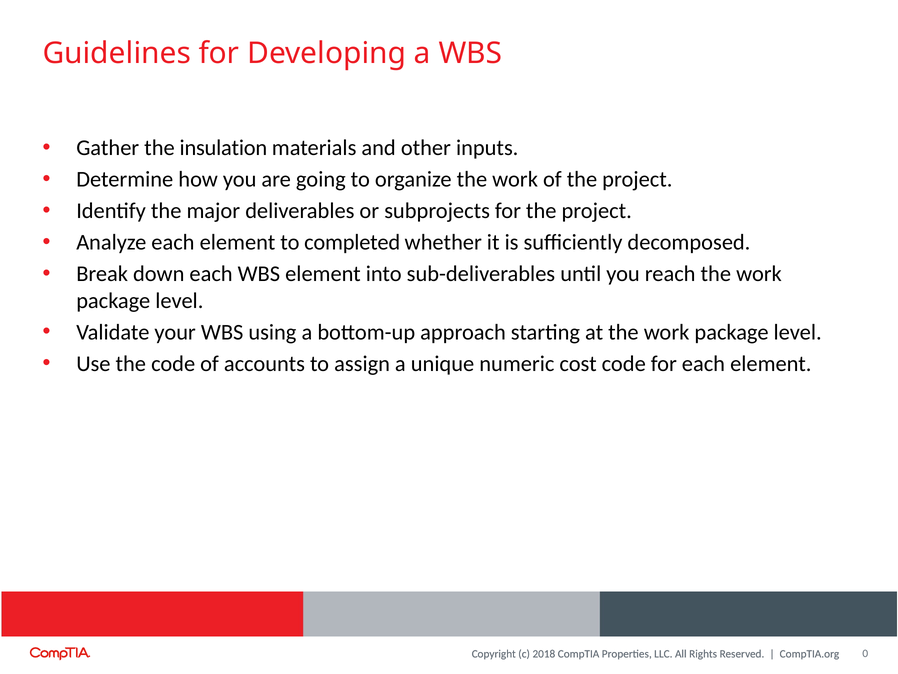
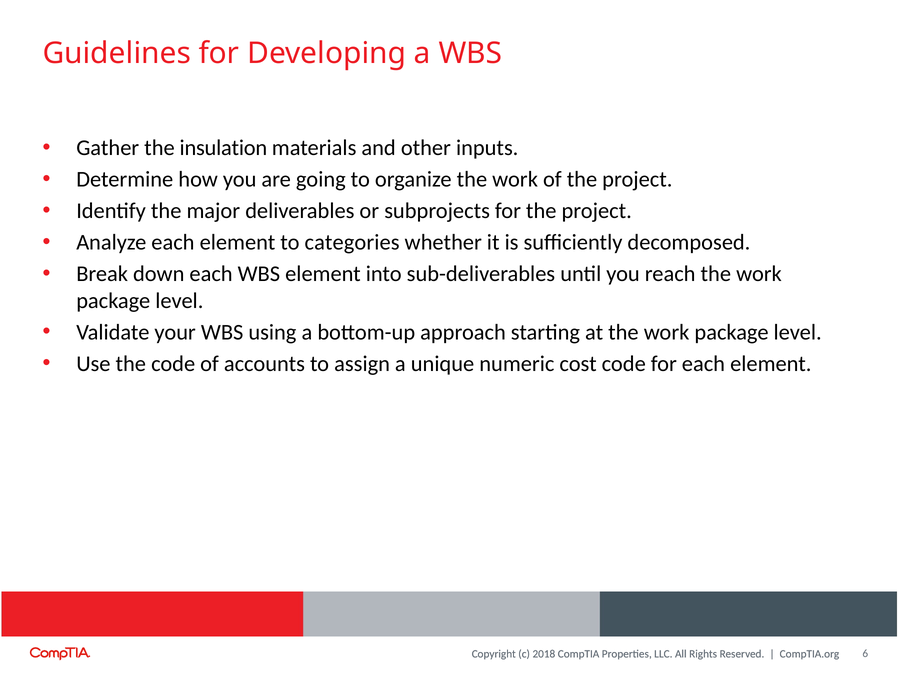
completed: completed -> categories (352, 242)
0: 0 -> 6 (865, 653)
